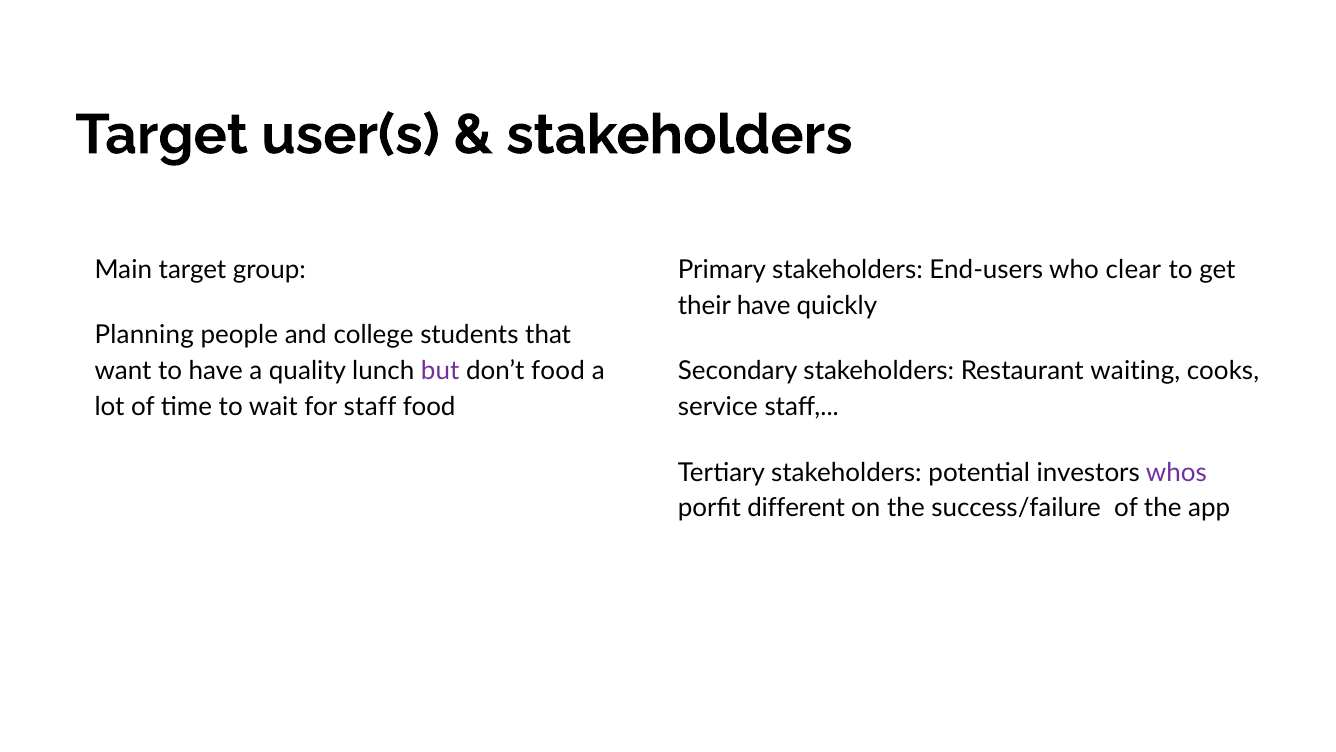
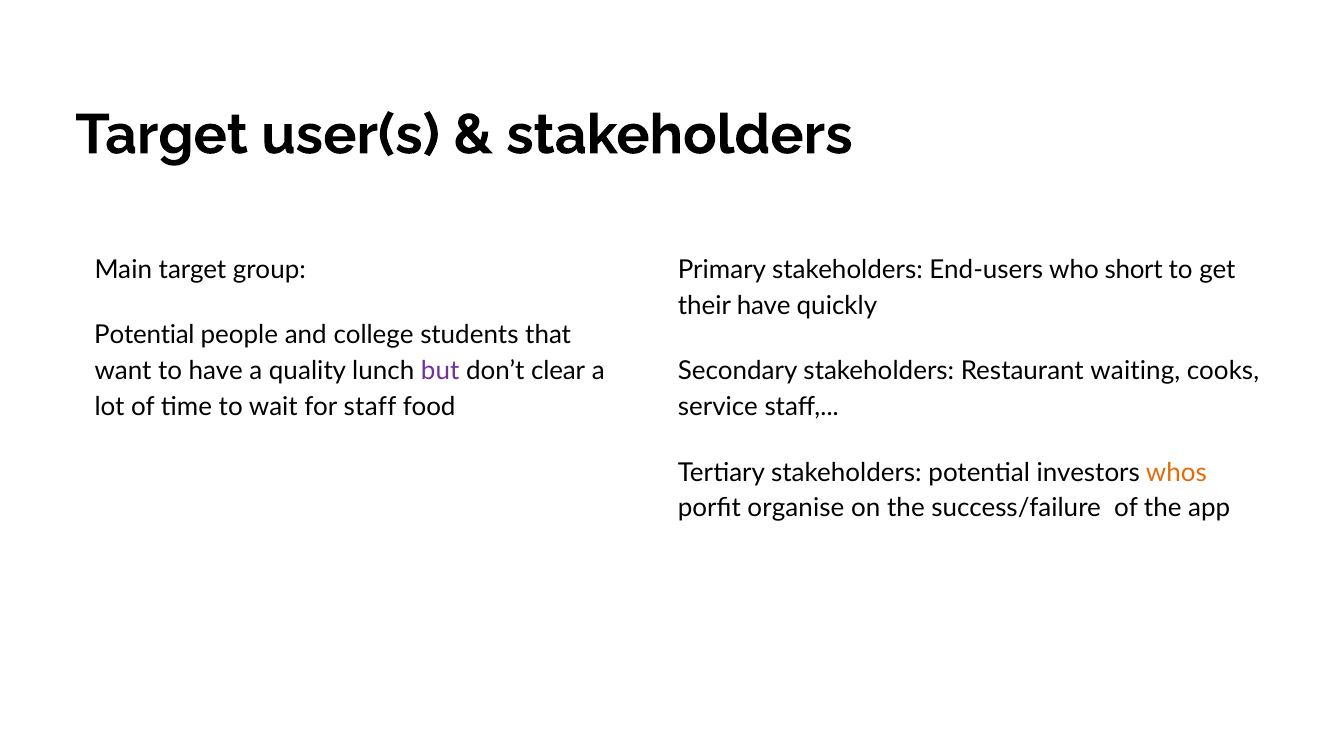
clear: clear -> short (1134, 270)
Planning: Planning -> Potential (144, 335)
don’t food: food -> clear (558, 371)
whos colour: purple -> orange (1176, 472)
different: different -> organise (796, 508)
